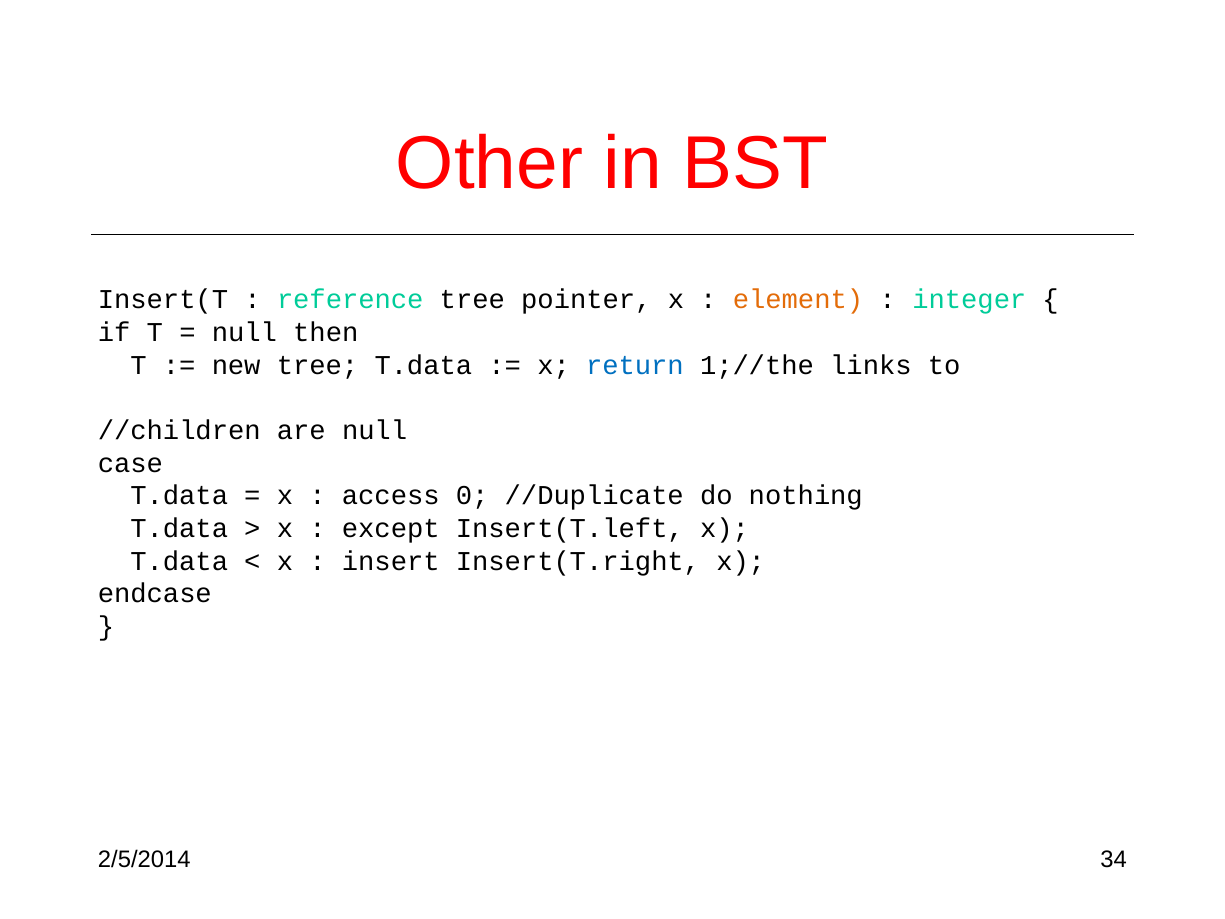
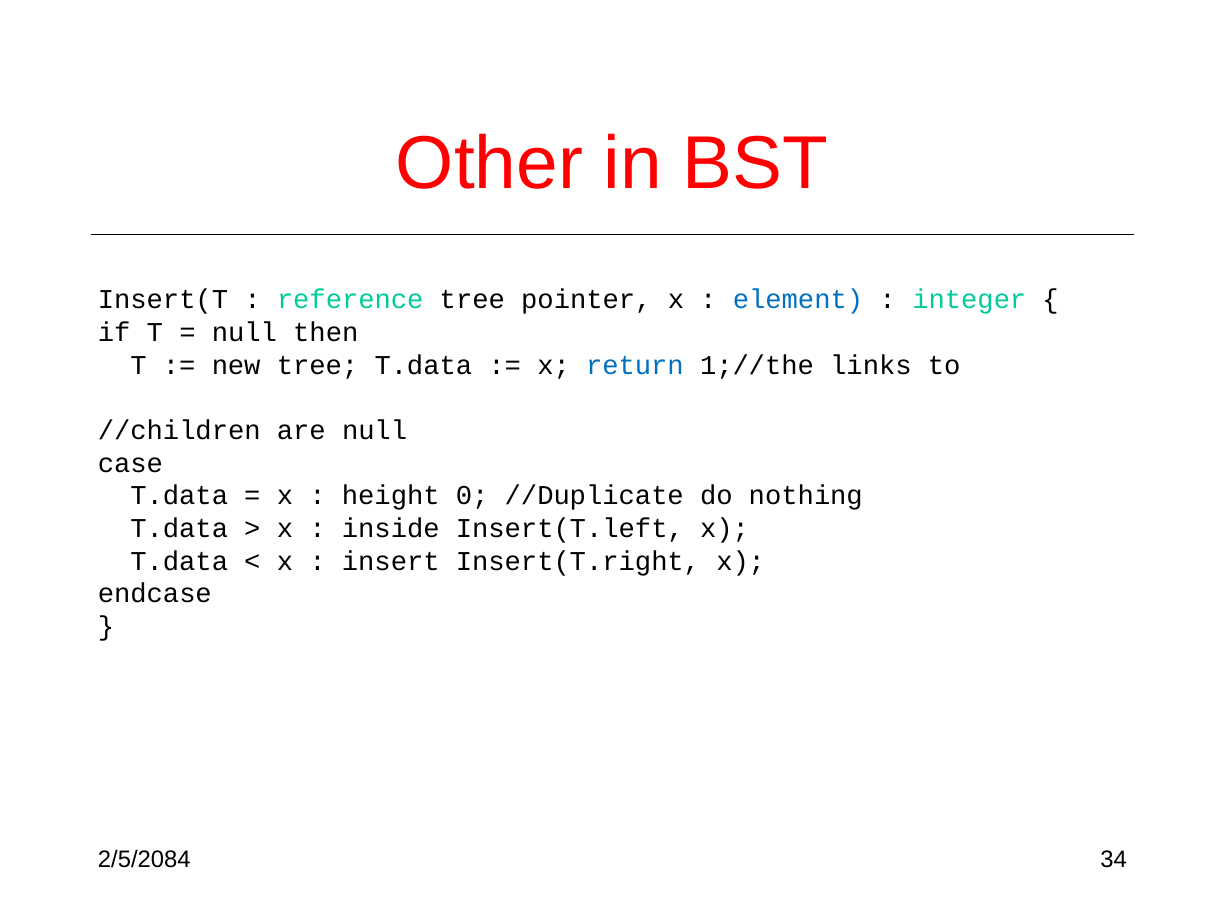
element colour: orange -> blue (798, 300)
access: access -> height (391, 496)
except: except -> inside (391, 528)
2/5/2014: 2/5/2014 -> 2/5/2084 (144, 859)
